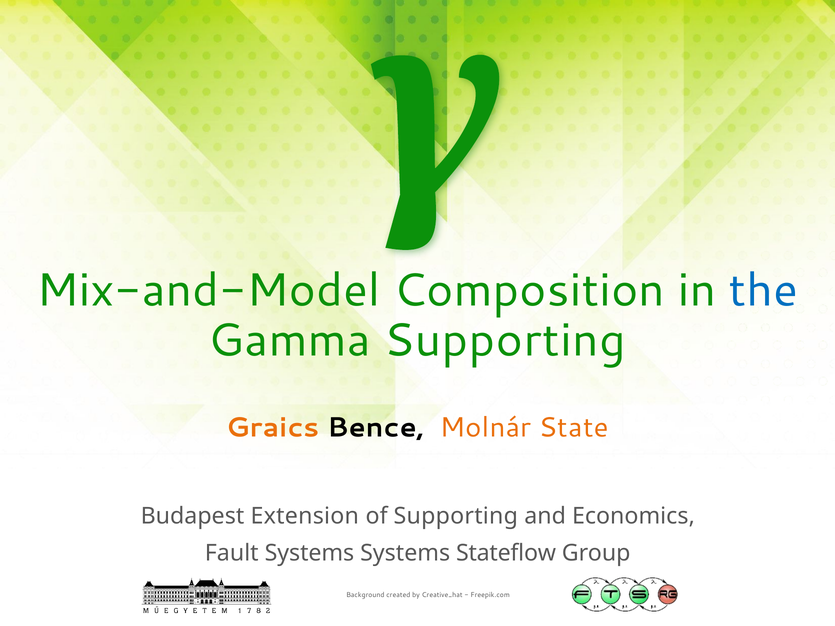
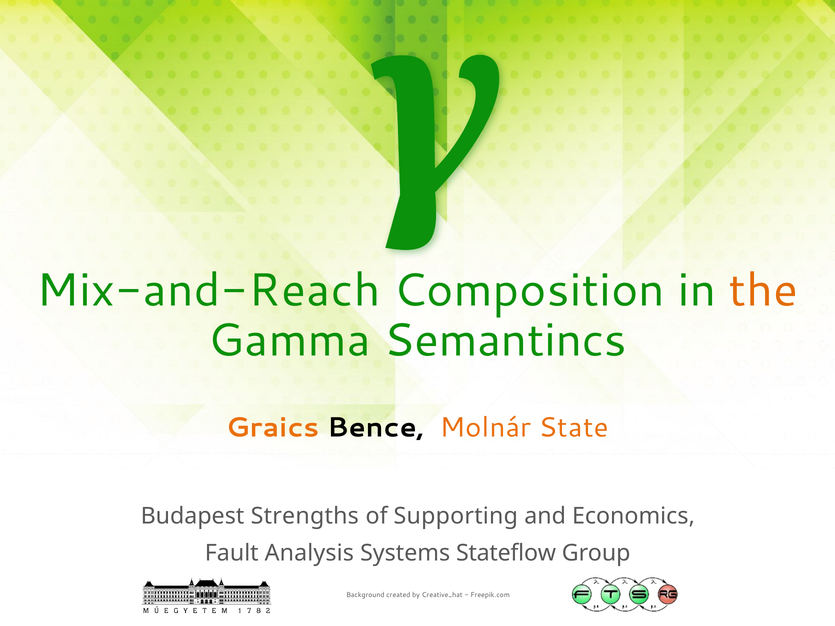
Mix-and-Model: Mix-and-Model -> Mix-and-Reach (208, 290)
the colour: blue -> orange (764, 290)
Gamma Supporting: Supporting -> Semantincs (505, 340)
Extension: Extension -> Strengths (305, 516)
Fault Systems: Systems -> Analysis (309, 553)
